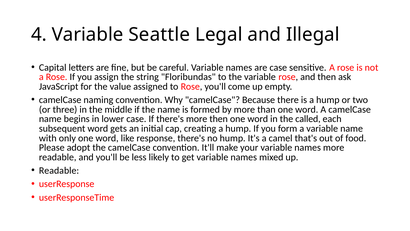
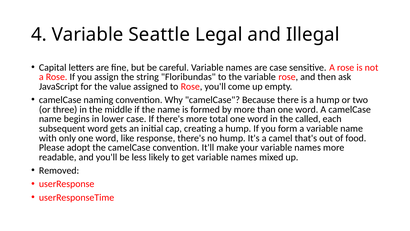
more then: then -> total (219, 119)
Readable: Readable -> Removed (59, 170)
